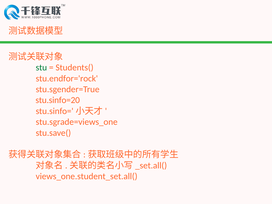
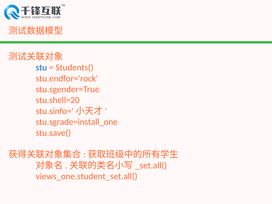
stu colour: green -> blue (41, 68)
stu.sinfo=20: stu.sinfo=20 -> stu.shell=20 (58, 100)
stu.sgrade=views_one: stu.sgrade=views_one -> stu.sgrade=install_one (77, 122)
